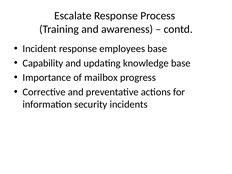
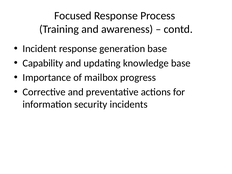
Escalate: Escalate -> Focused (73, 16)
employees: employees -> generation (122, 49)
